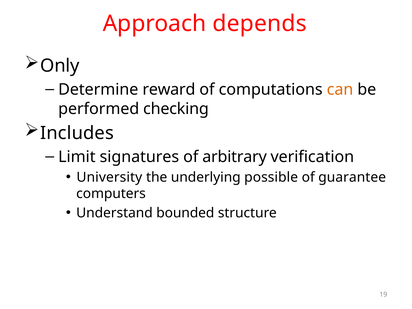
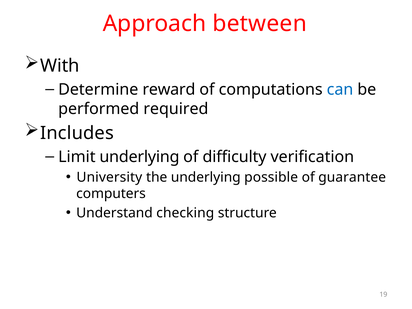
depends: depends -> between (260, 24)
Only: Only -> With (60, 66)
can colour: orange -> blue (340, 89)
checking: checking -> required (176, 109)
Limit signatures: signatures -> underlying (139, 157)
arbitrary: arbitrary -> difficulty (235, 157)
bounded: bounded -> checking (185, 213)
